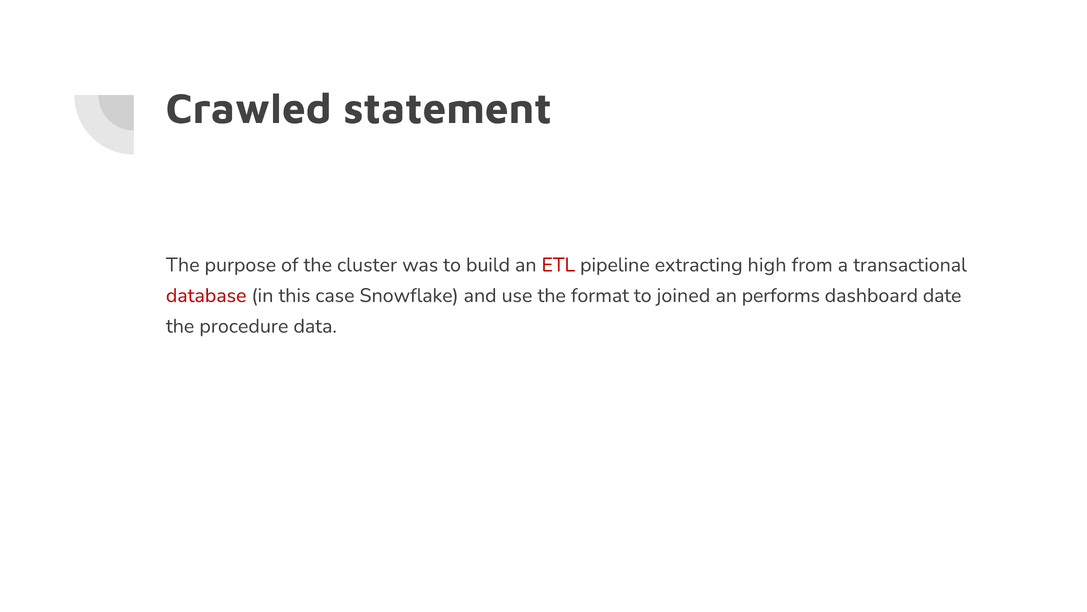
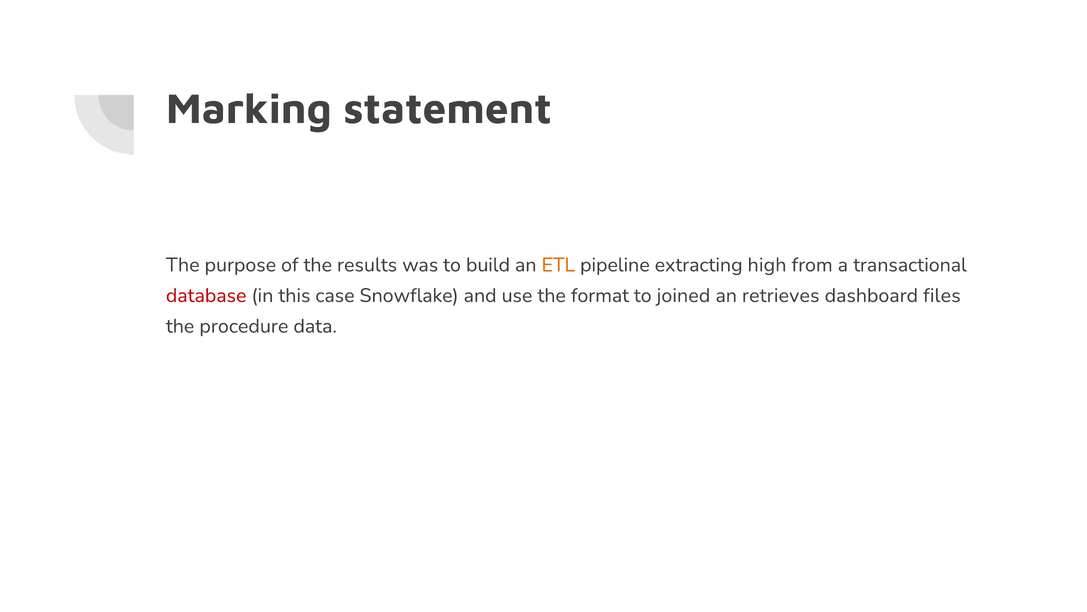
Crawled: Crawled -> Marking (249, 109)
cluster: cluster -> results (367, 265)
ETL colour: red -> orange (558, 265)
performs: performs -> retrieves (781, 295)
date: date -> files (942, 295)
